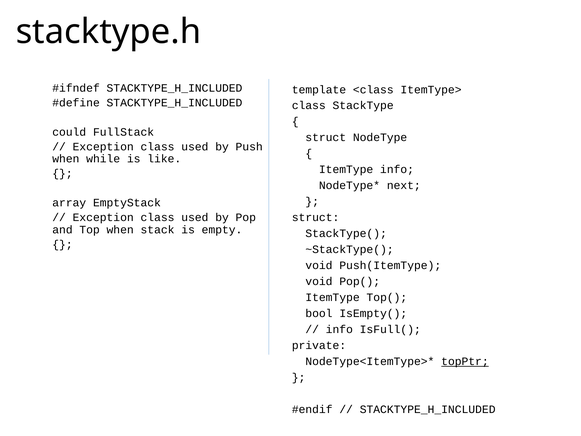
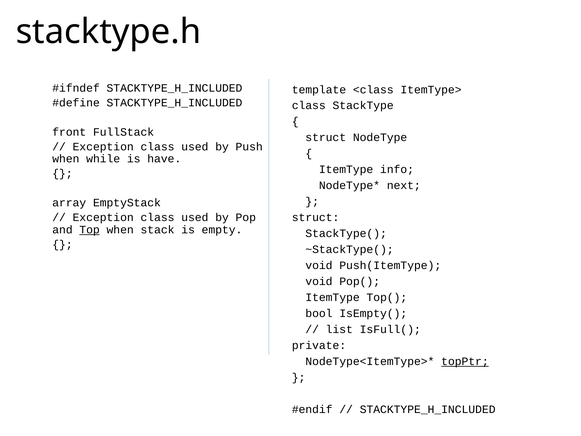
could: could -> front (69, 132)
like: like -> have (164, 159)
Top underline: none -> present (90, 230)
info: info -> list (339, 329)
